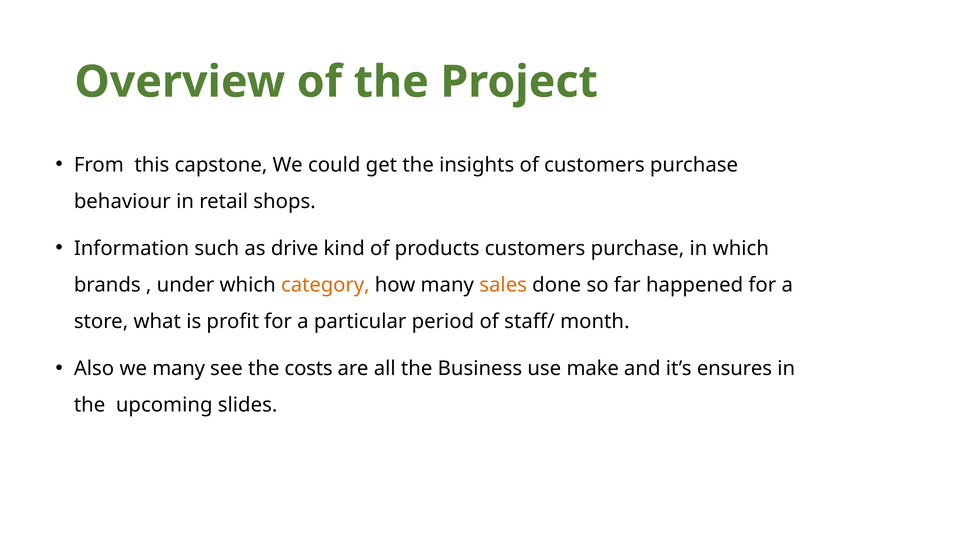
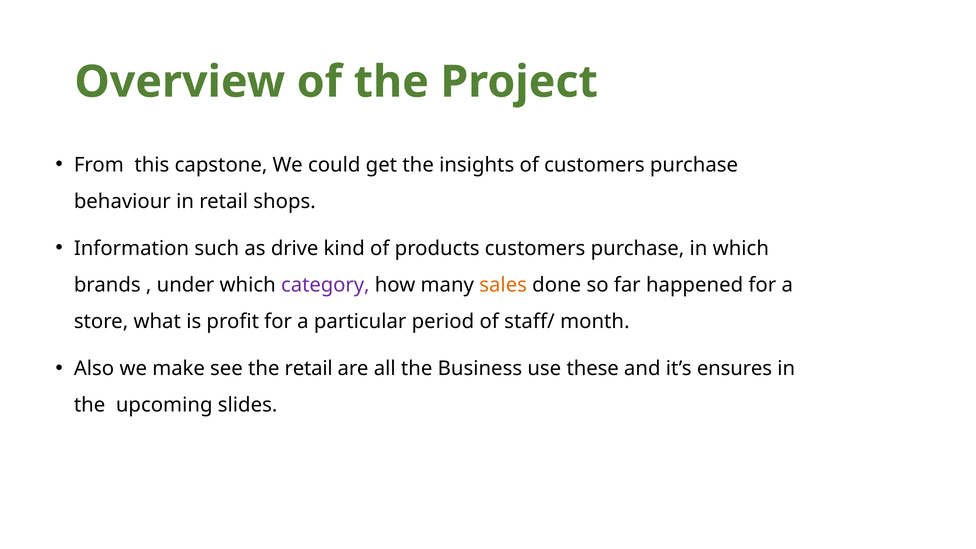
category colour: orange -> purple (325, 285)
we many: many -> make (179, 369)
the costs: costs -> retail (309, 369)
make: make -> these (593, 369)
